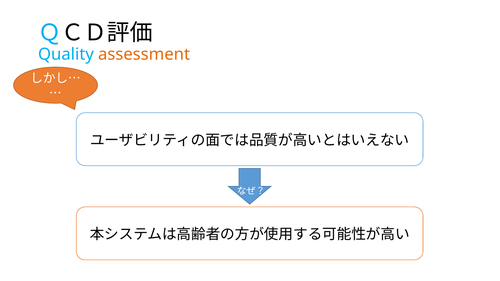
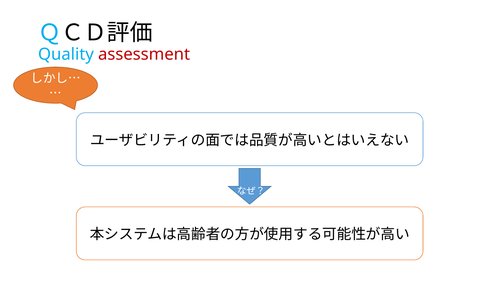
assessment colour: orange -> red (144, 54)
